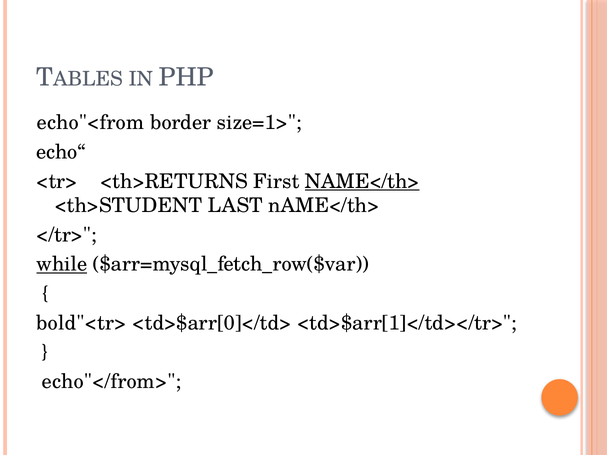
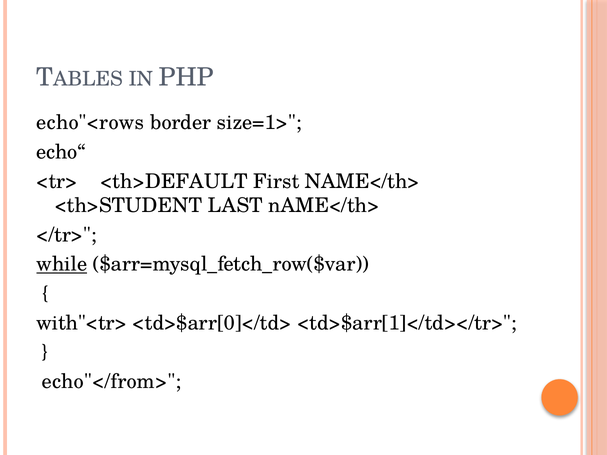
echo"<from: echo"<from -> echo"<rows (90, 123)
<th>RETURNS: <th>RETURNS -> <th>DEFAULT (174, 181)
NAME</th> underline: present -> none (362, 181)
bold"<tr>: bold"<tr> -> with"<tr> (82, 323)
